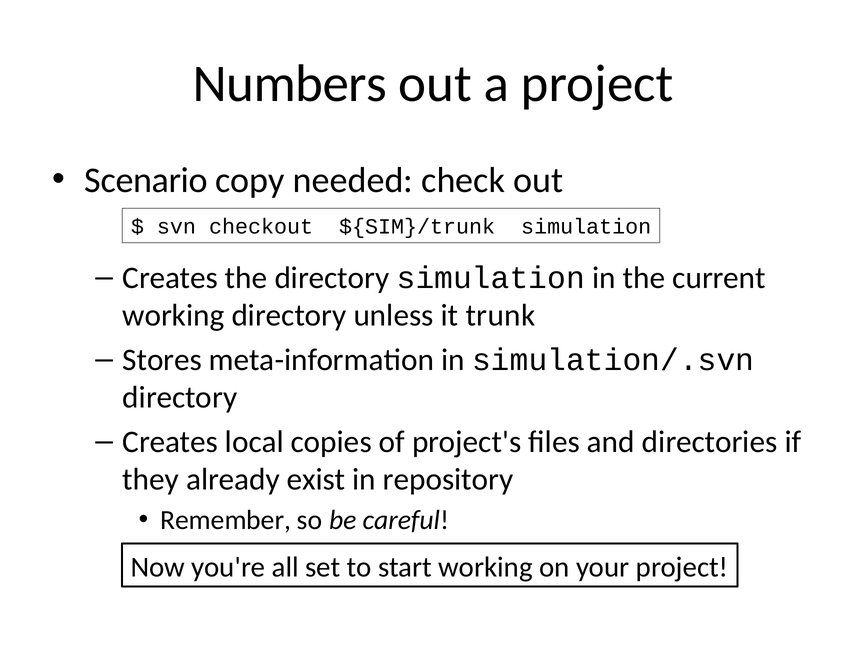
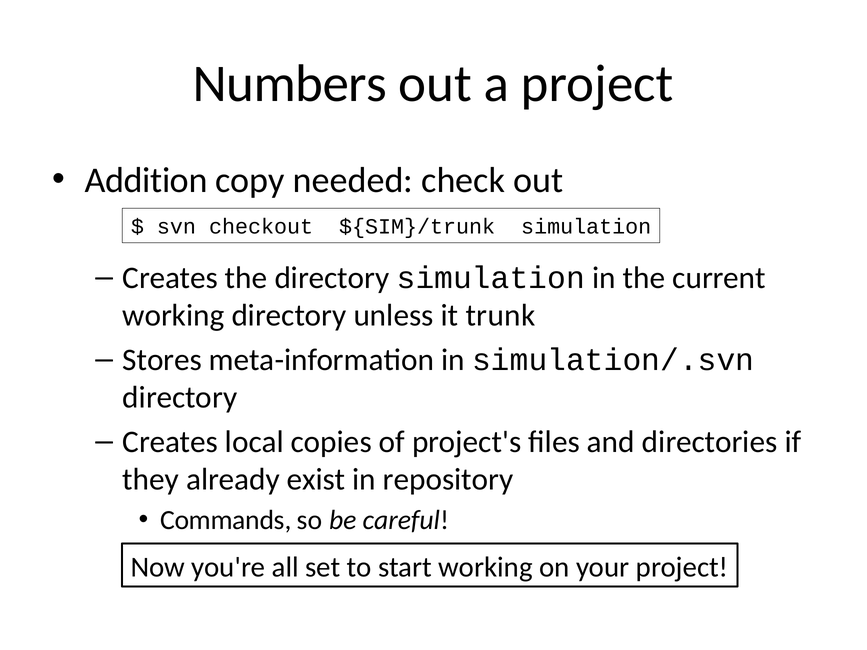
Scenario: Scenario -> Addition (146, 180)
Remember: Remember -> Commands (226, 520)
